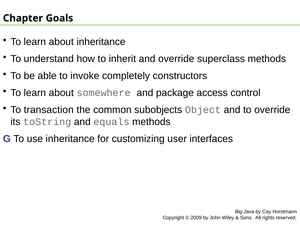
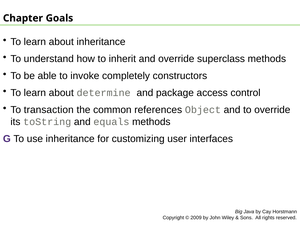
somewhere: somewhere -> determine (104, 93)
subobjects: subobjects -> references (158, 110)
